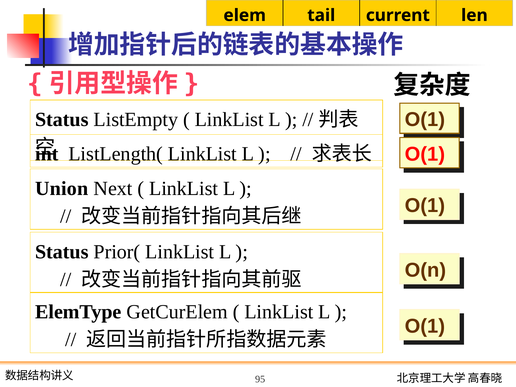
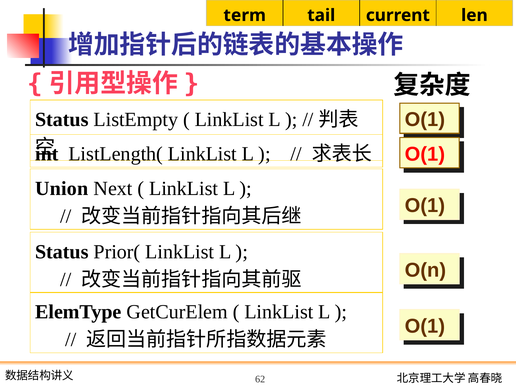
elem: elem -> term (245, 15)
95: 95 -> 62 (260, 379)
